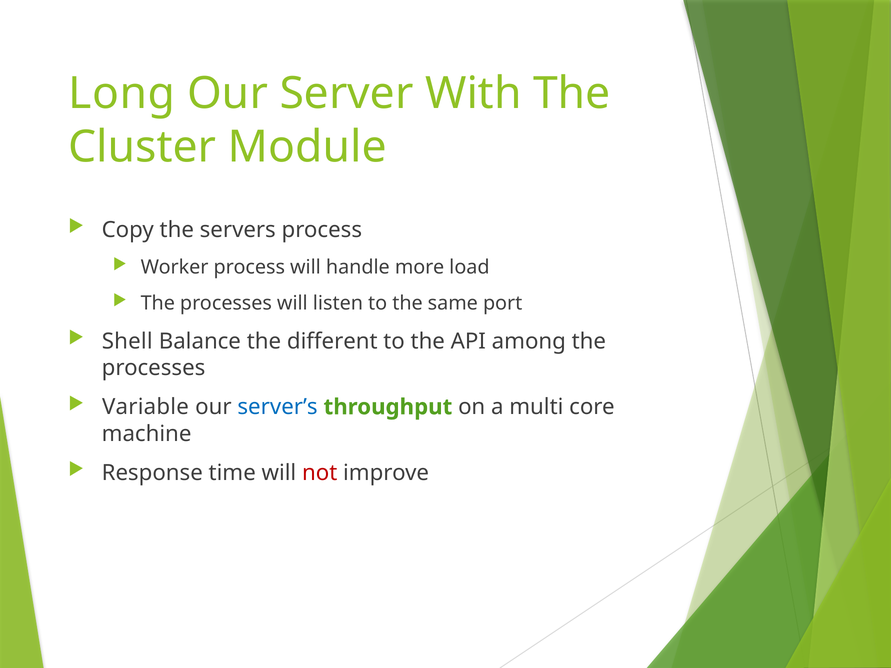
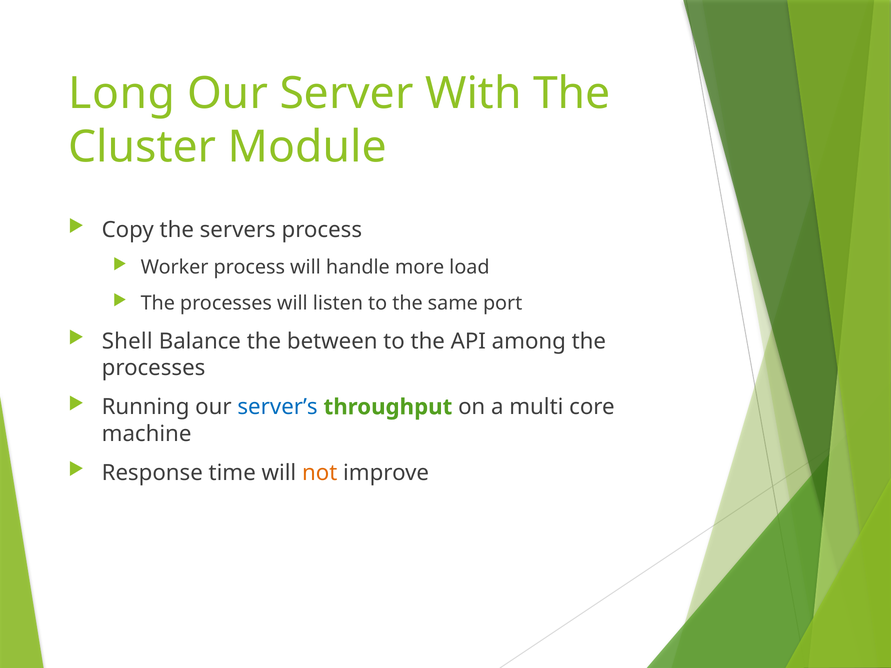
different: different -> between (332, 341)
Variable: Variable -> Running (146, 407)
not colour: red -> orange (320, 473)
